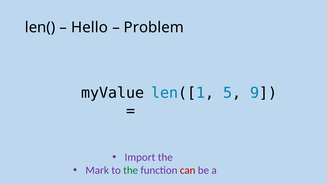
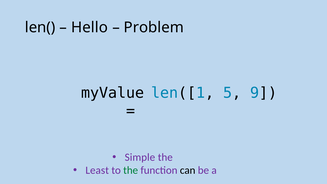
Import: Import -> Simple (140, 157)
Mark: Mark -> Least (97, 170)
can colour: red -> black (188, 170)
